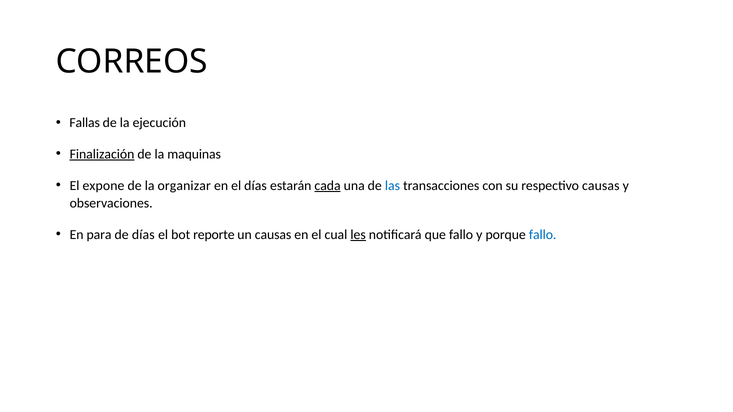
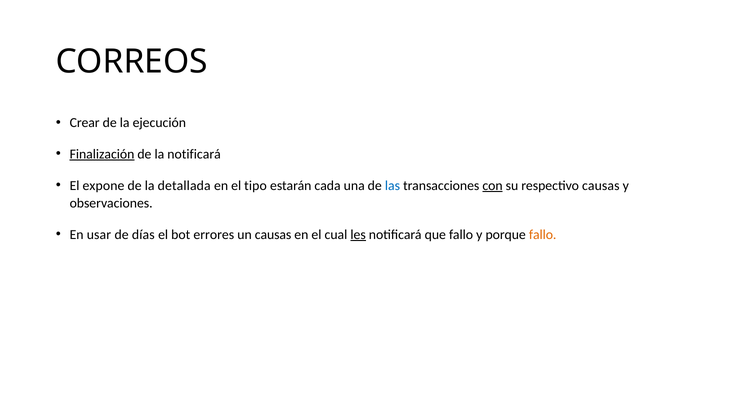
Fallas: Fallas -> Crear (85, 123)
la maquinas: maquinas -> notificará (194, 154)
organizar: organizar -> detallada (184, 186)
el días: días -> tipo (256, 186)
cada underline: present -> none (328, 186)
con underline: none -> present (493, 186)
para: para -> usar (99, 235)
reporte: reporte -> errores (214, 235)
fallo colour: blue -> orange (543, 235)
